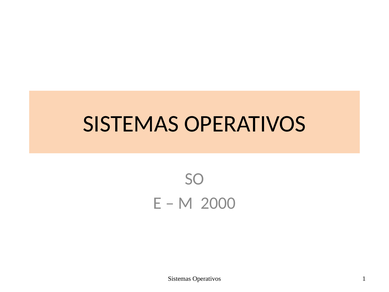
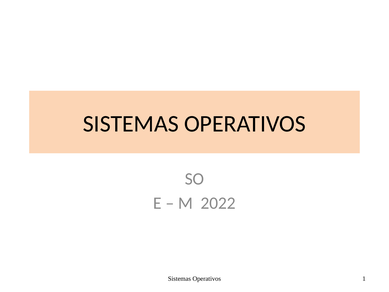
2000: 2000 -> 2022 (218, 203)
